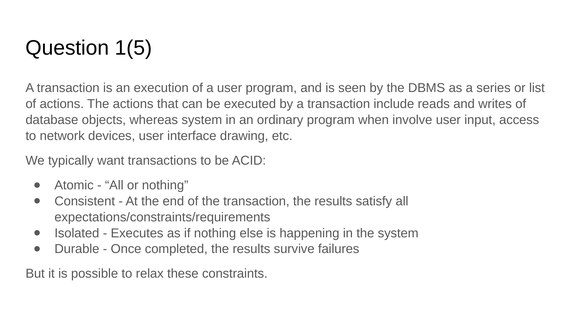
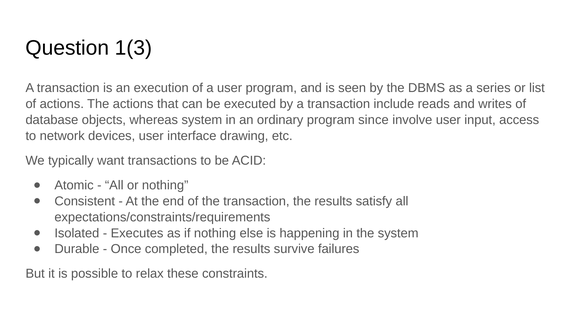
1(5: 1(5 -> 1(3 (134, 48)
when: when -> since (373, 120)
